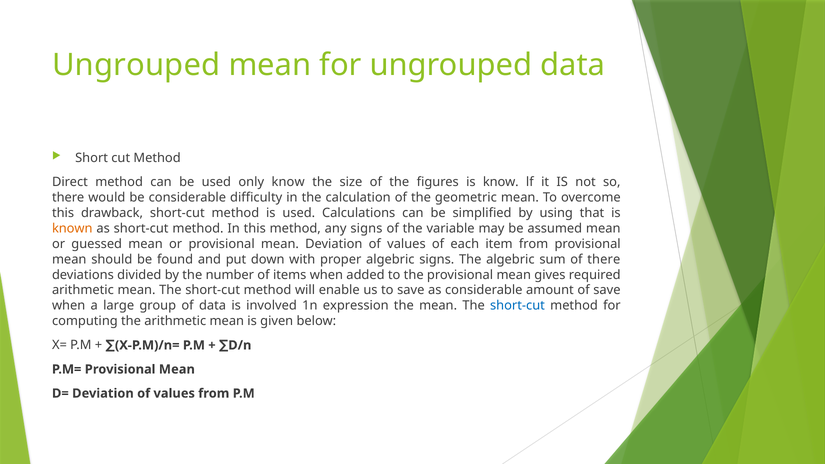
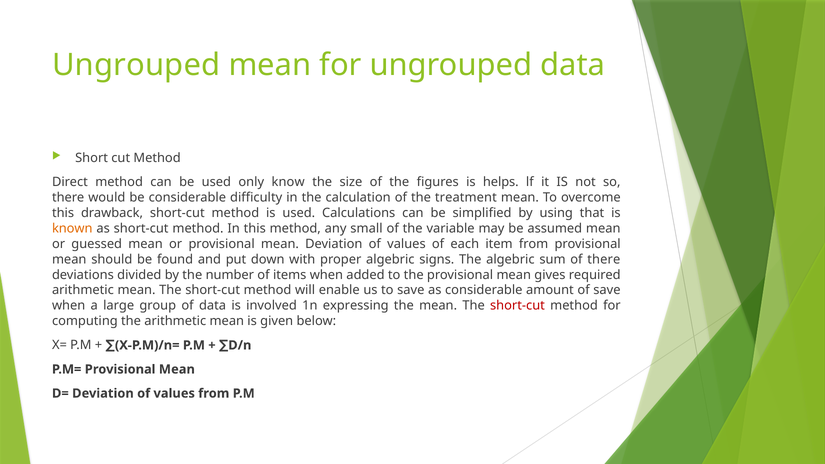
is know: know -> helps (501, 182)
geometric: geometric -> treatment (466, 197)
any signs: signs -> small (366, 228)
expression: expression -> expressing (356, 306)
short-cut colour: blue -> red (517, 306)
